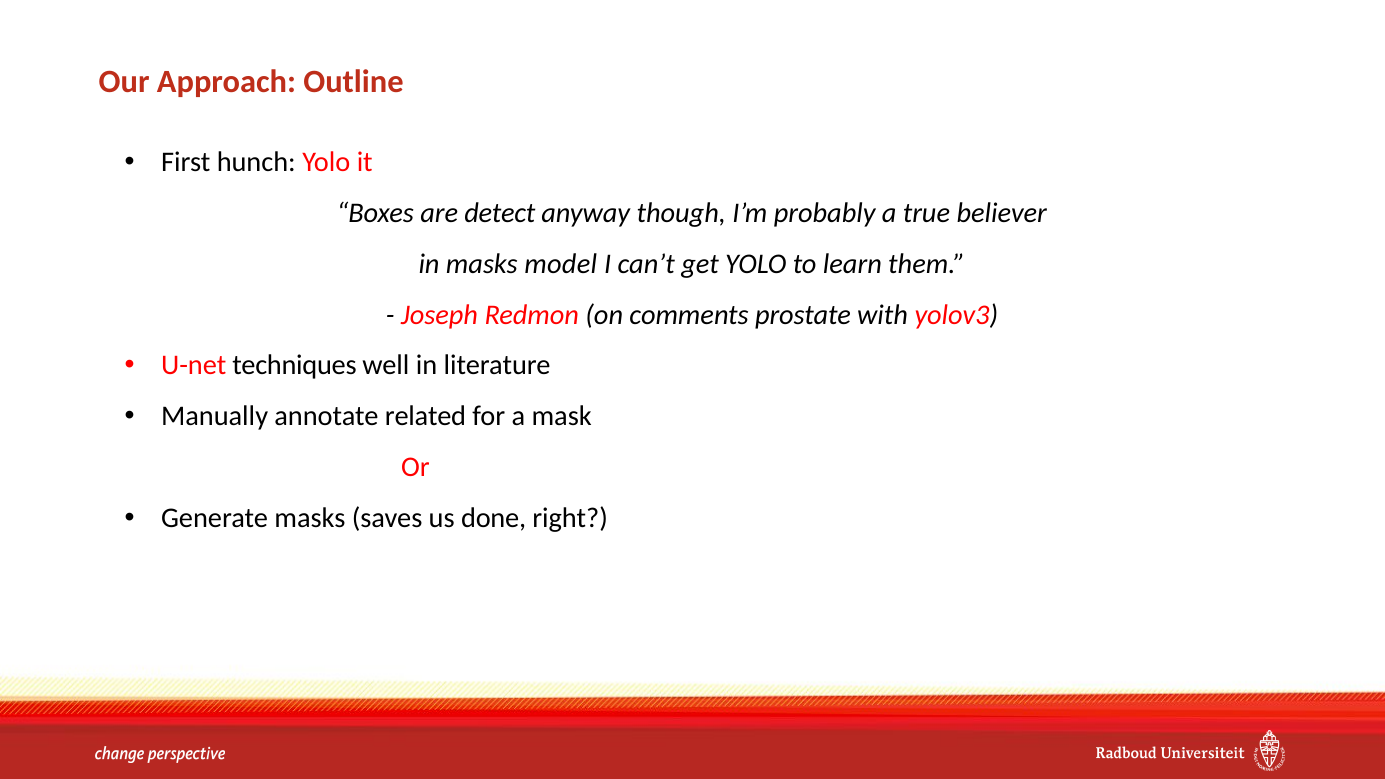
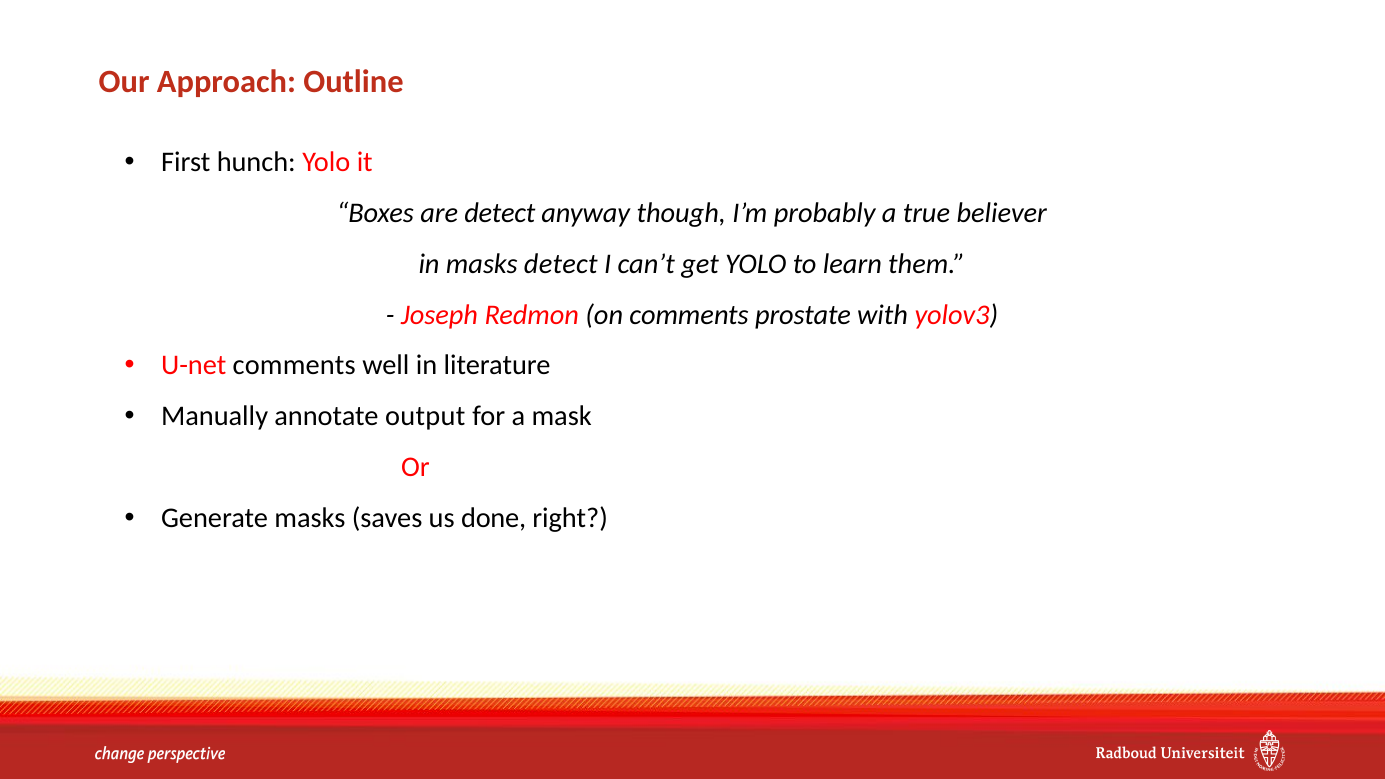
masks model: model -> detect (561, 264)
U-net techniques: techniques -> comments (294, 366)
related: related -> output (425, 417)
